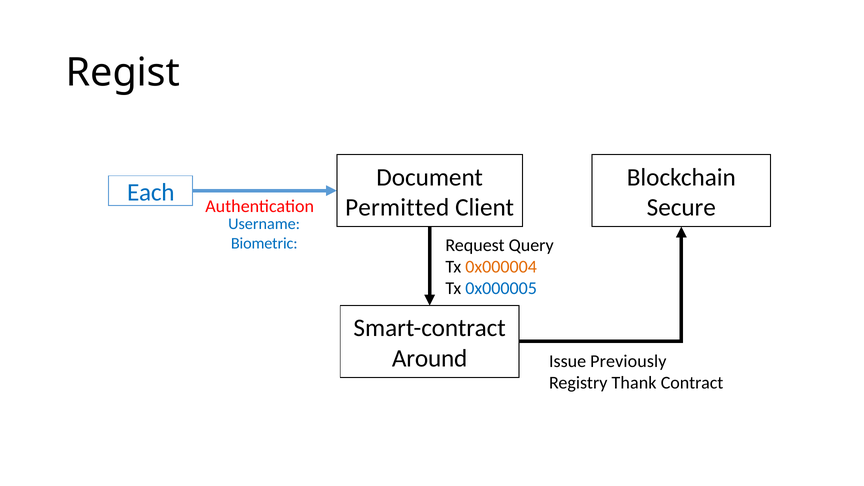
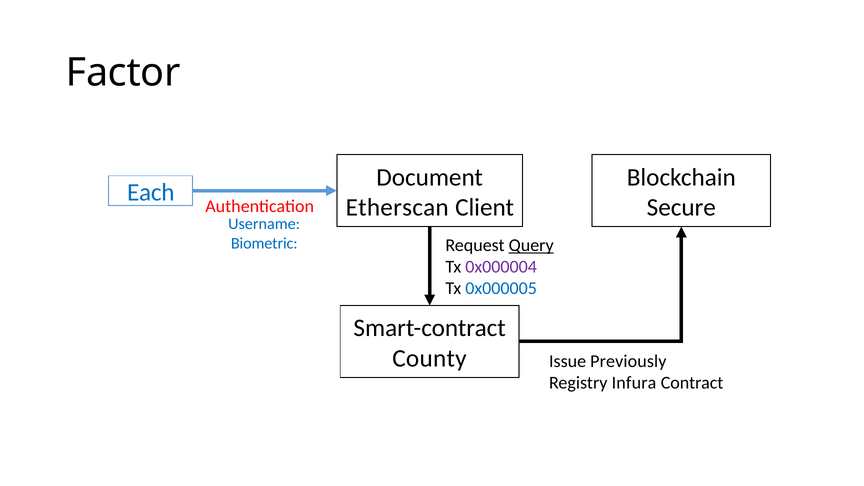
Regist: Regist -> Factor (123, 73)
Permitted: Permitted -> Etherscan (397, 208)
Query underline: none -> present (531, 245)
0x000004 colour: orange -> purple (501, 267)
Around: Around -> County (429, 358)
Thank: Thank -> Infura (634, 383)
